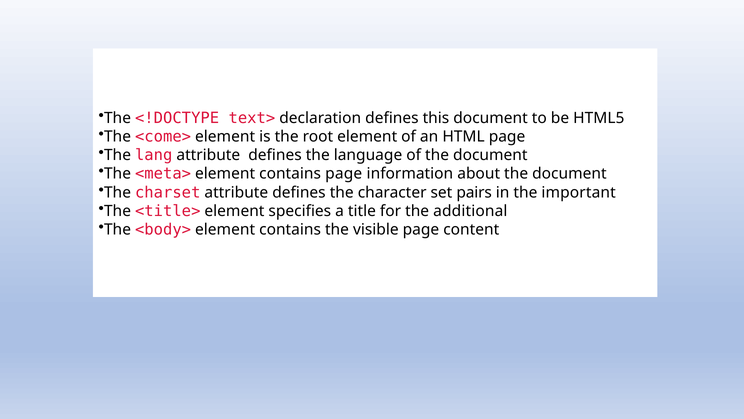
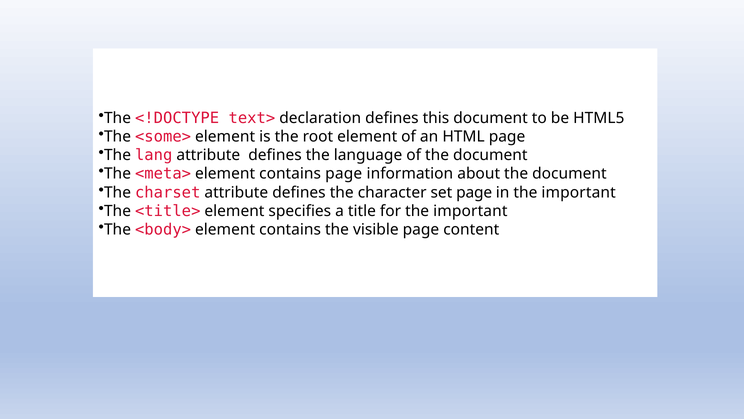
<come>: <come> -> <some> (163, 136)
set pairs: pairs -> page (474, 192)
for the additional: additional -> important (470, 211)
